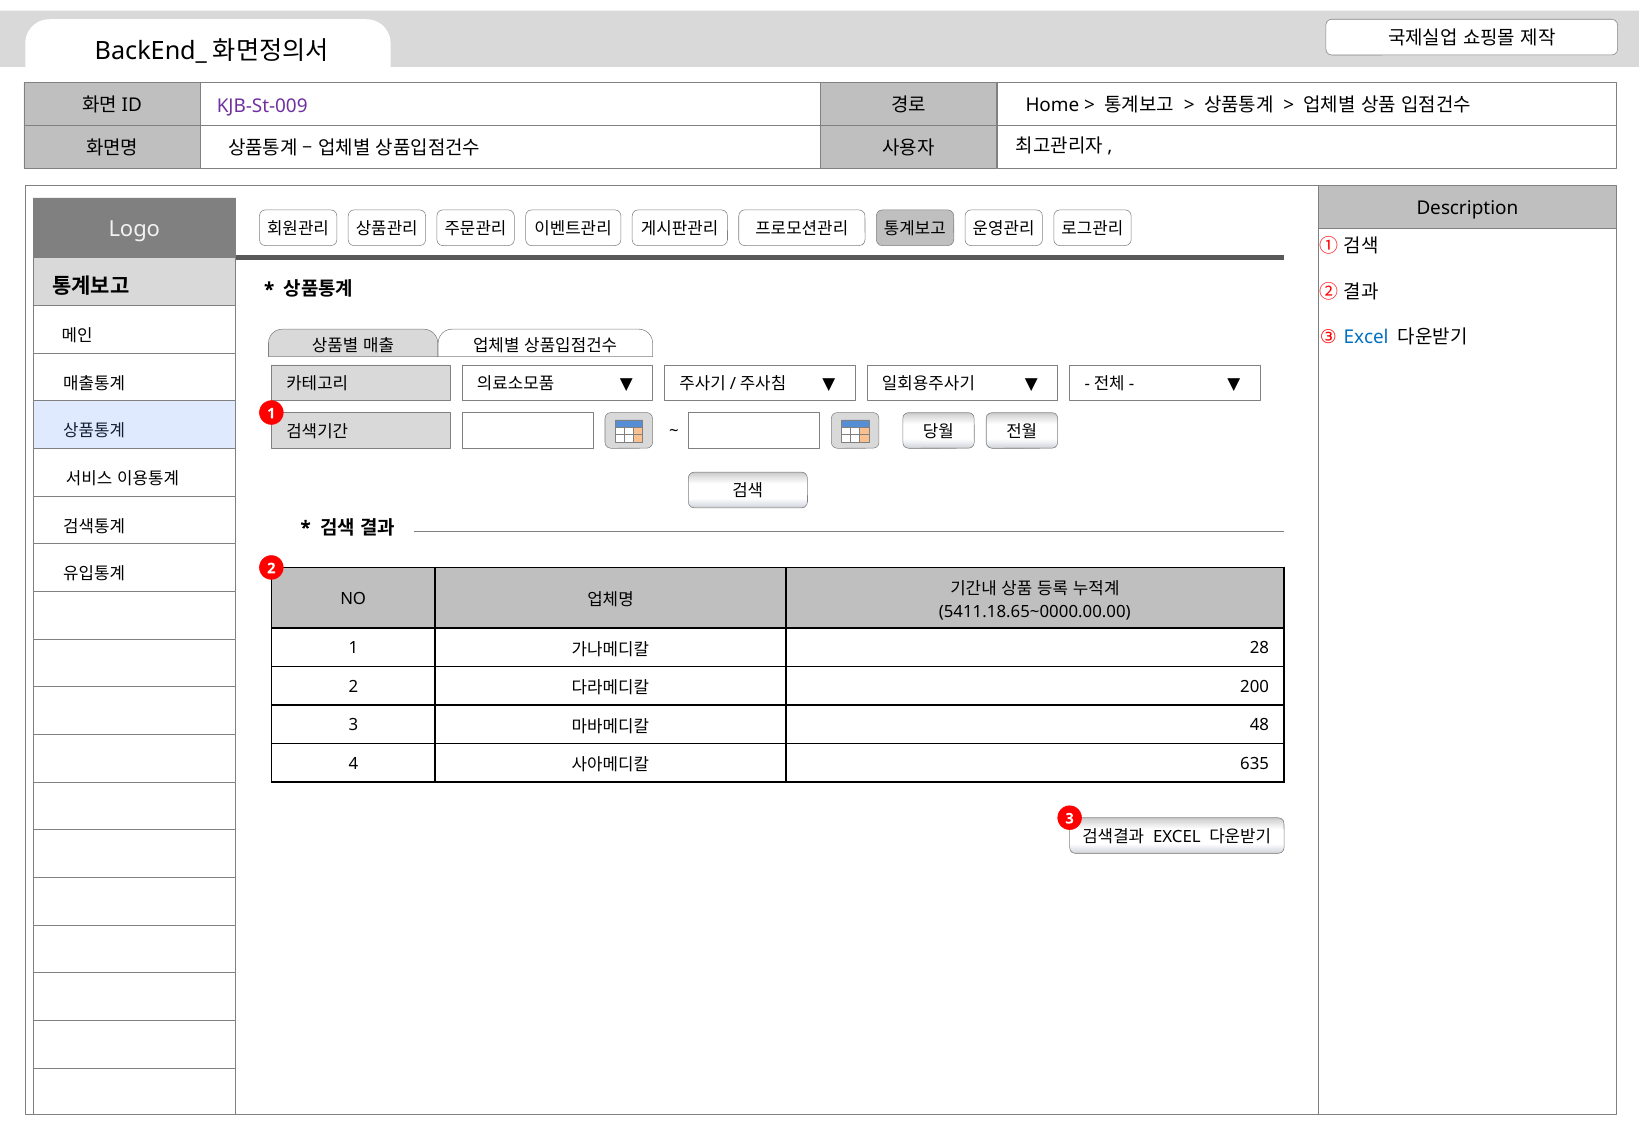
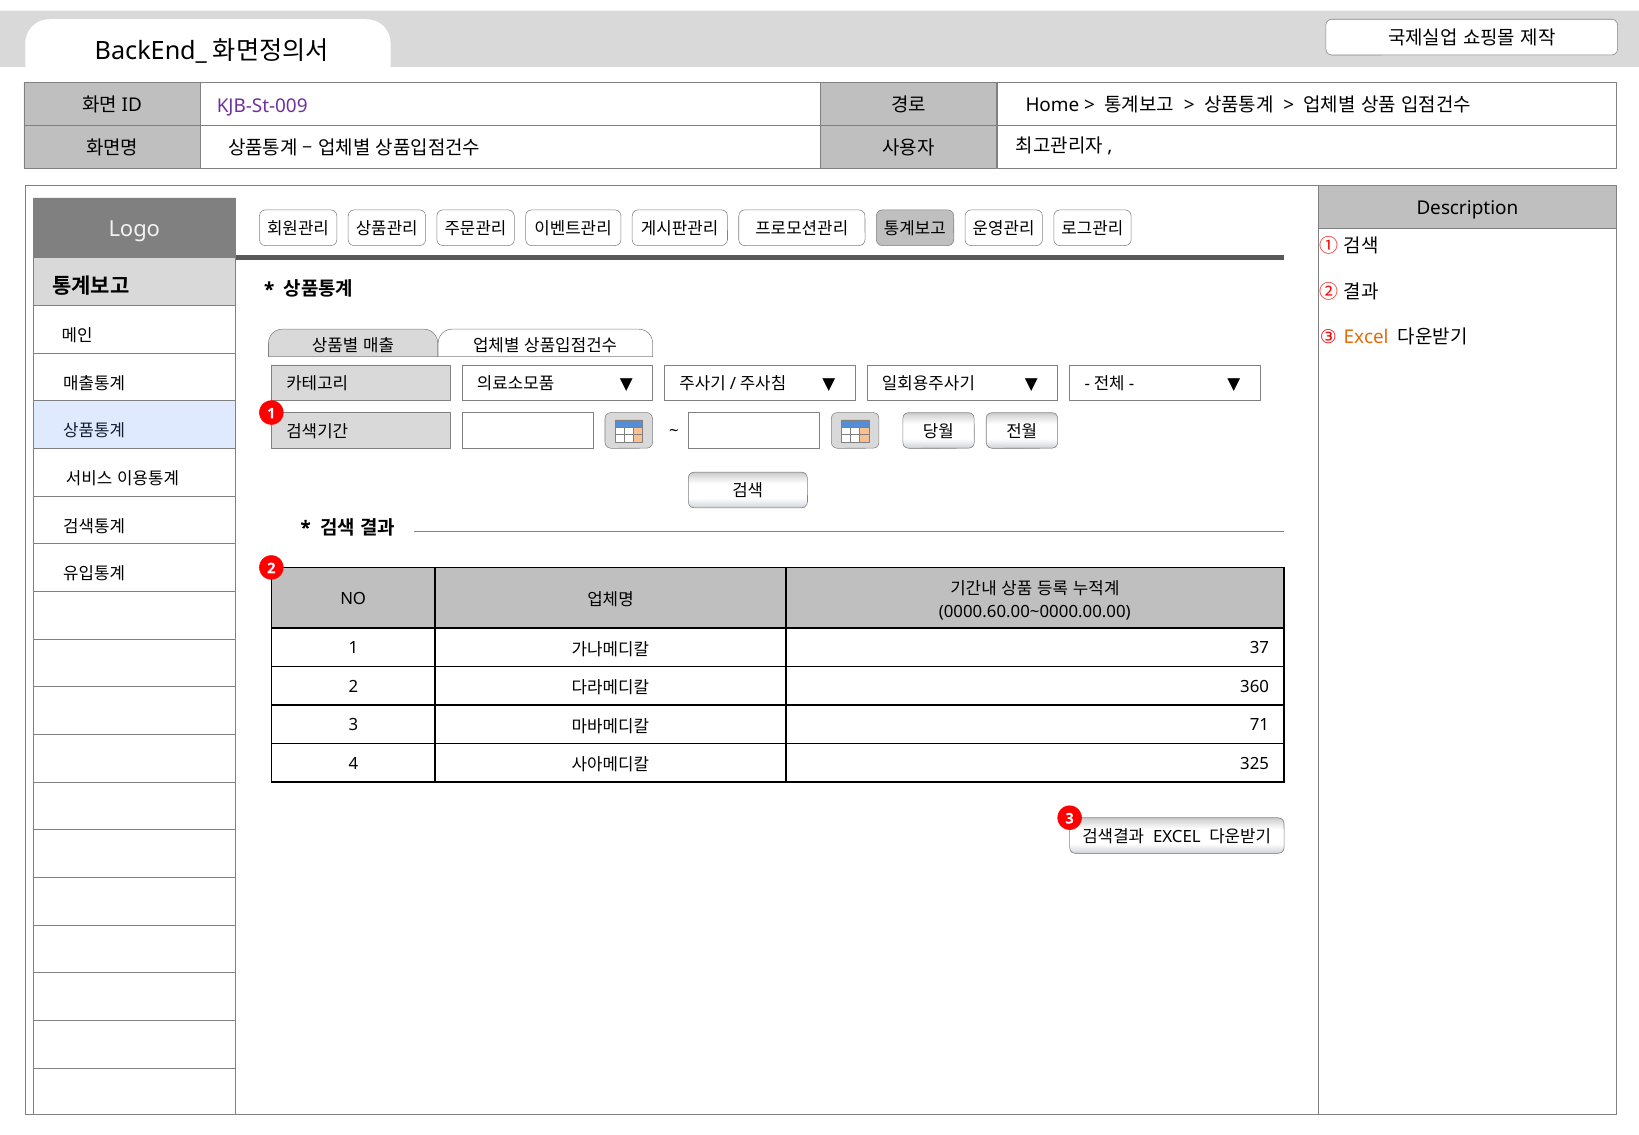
Excel colour: blue -> orange (1366, 337)
5411.18.65~0000.00.00: 5411.18.65~0000.00.00 -> 0000.60.00~0000.00.00 (1035, 612)
28: 28 -> 37 (1259, 648)
200: 200 -> 360 (1255, 687)
48: 48 -> 71 (1259, 725)
635: 635 -> 325 (1255, 763)
